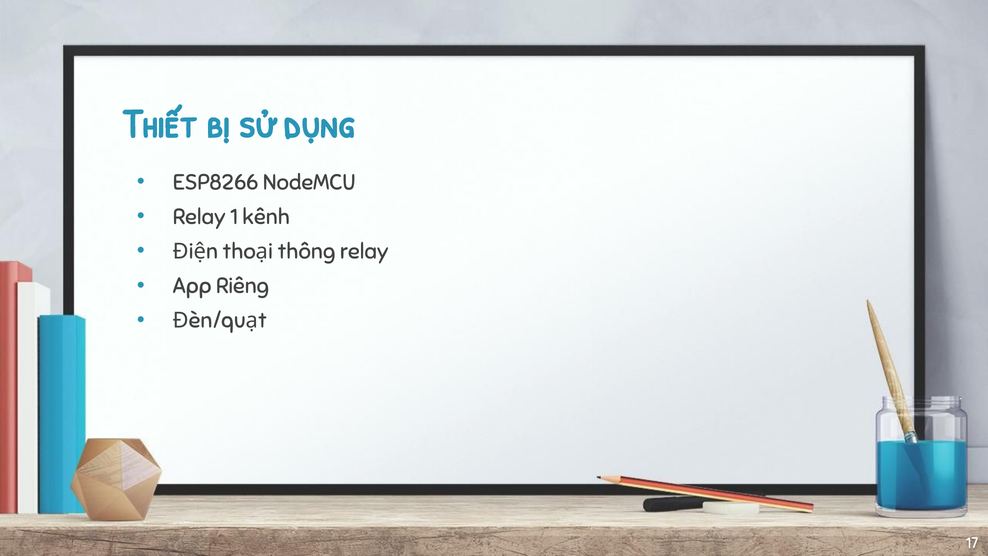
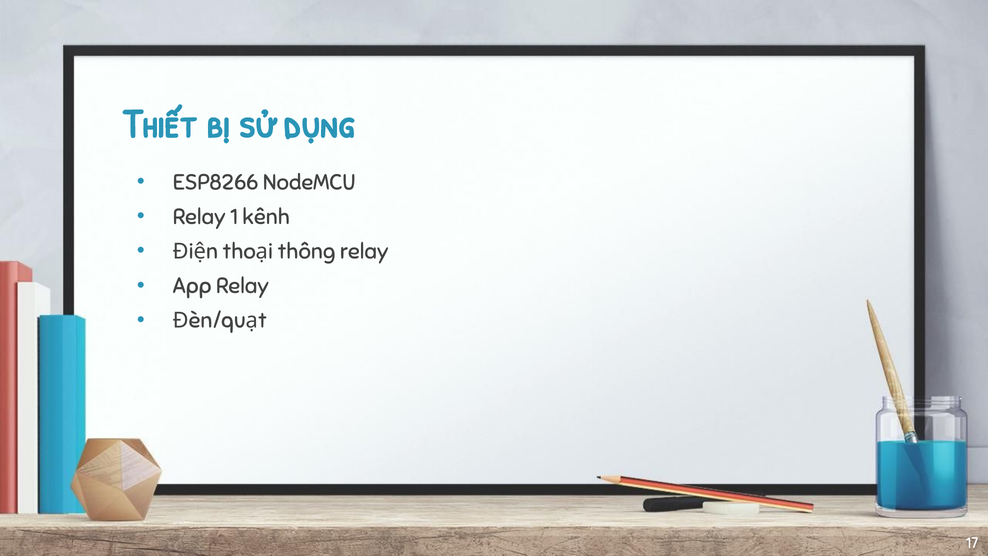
App Riêng: Riêng -> Relay (242, 286)
